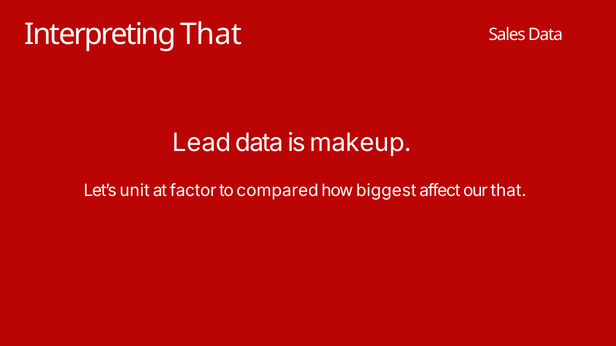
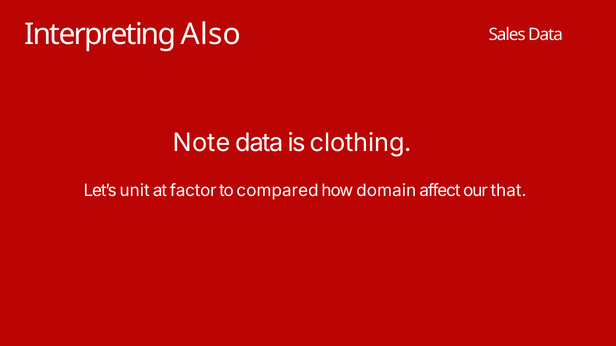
Interpreting That: That -> Also (211, 34)
Lead: Lead -> Note (202, 143)
makeup: makeup -> clothing (361, 143)
biggest: biggest -> domain (386, 191)
